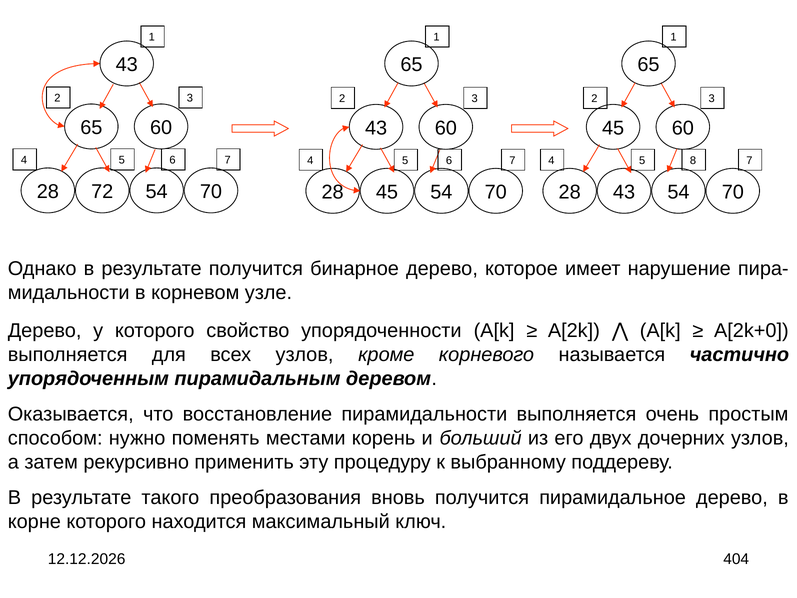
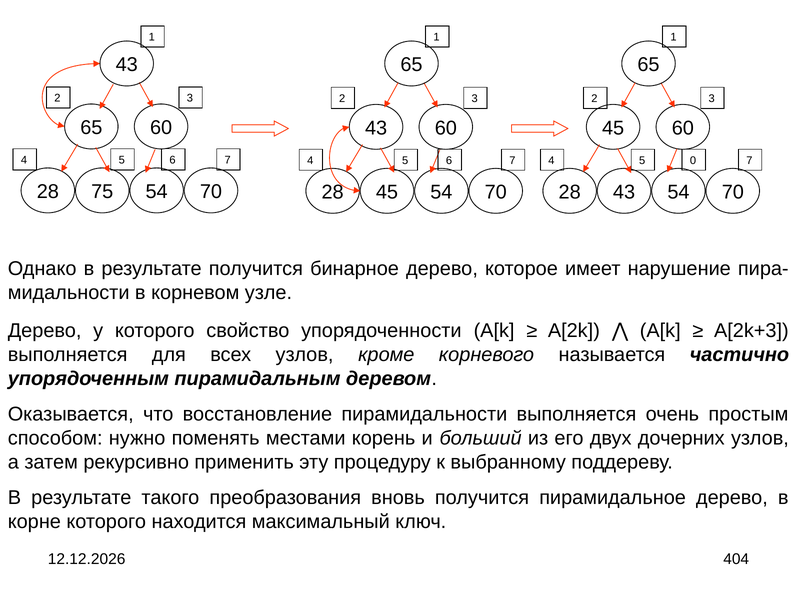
8: 8 -> 0 (693, 160)
72: 72 -> 75 (102, 192)
A[2k+0: A[2k+0 -> A[2k+3 (751, 331)
